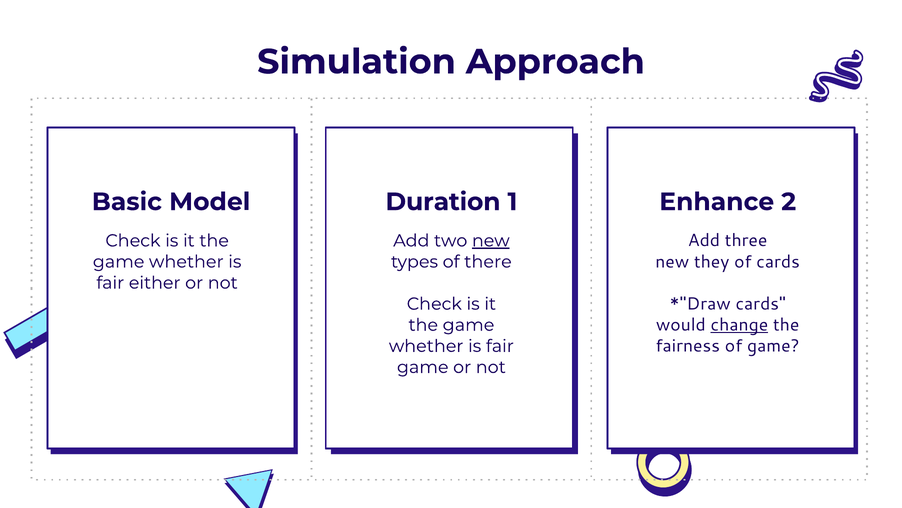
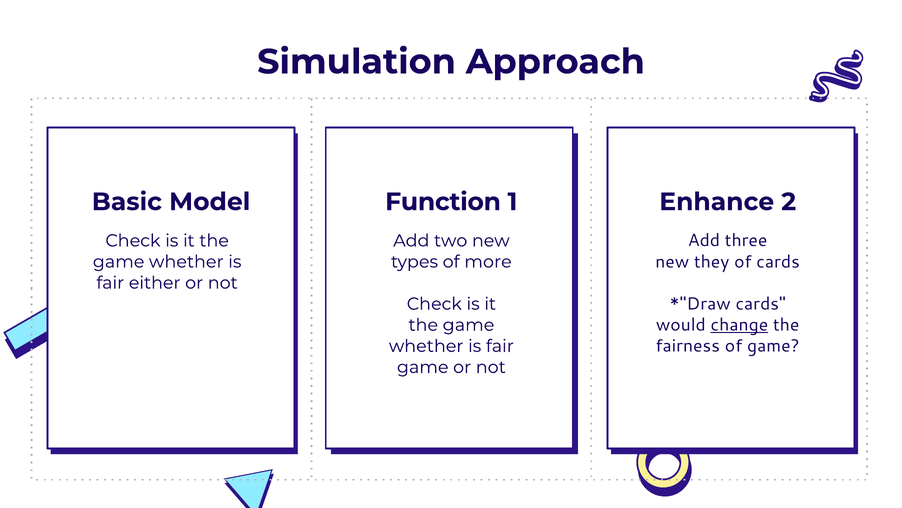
Duration: Duration -> Function (443, 202)
new underline: present -> none (491, 240)
there: there -> more (488, 261)
